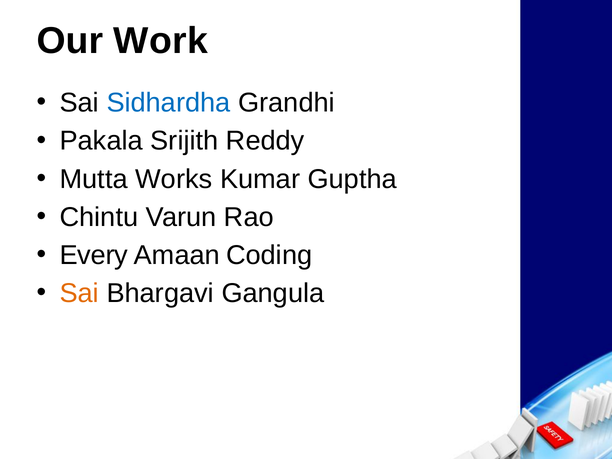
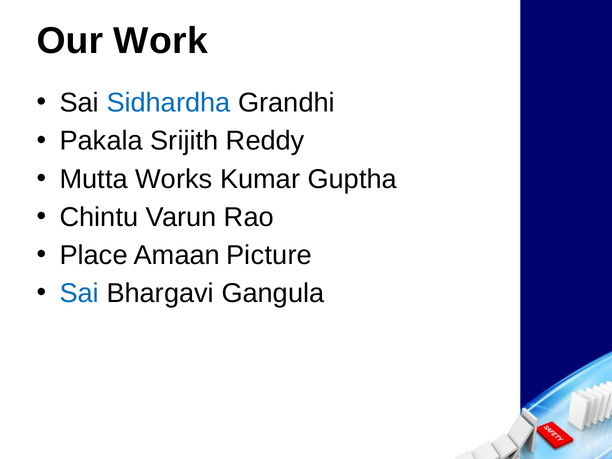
Every: Every -> Place (94, 255)
Coding: Coding -> Picture (269, 255)
Sai colour: orange -> blue (79, 293)
